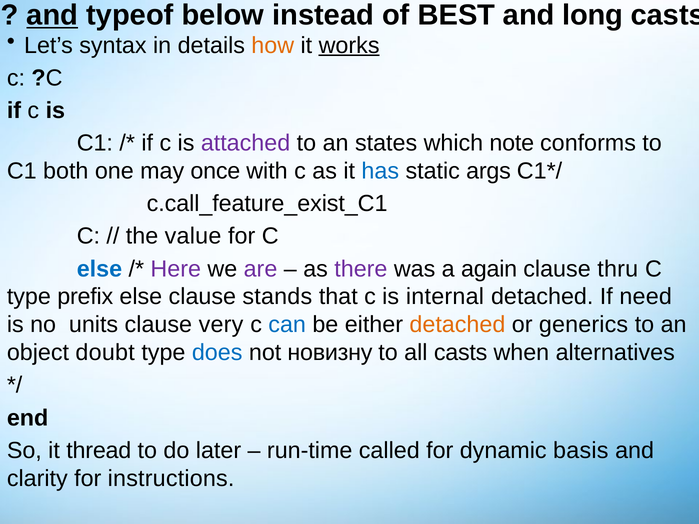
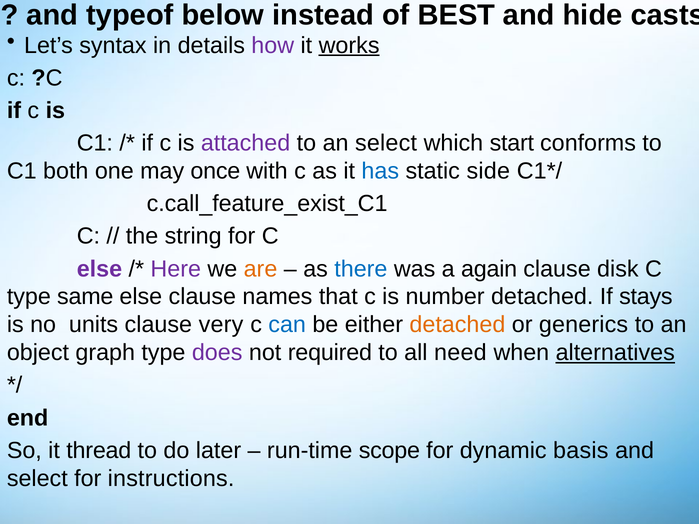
and underline: present -> none (52, 15)
long: long -> hide (593, 15)
how colour: orange -> purple (273, 45)
an states: states -> select (386, 143)
note: note -> start (512, 143)
args: args -> side (488, 171)
value: value -> string (193, 236)
else colour: blue -> purple (99, 269)
are colour: purple -> orange (261, 269)
there colour: purple -> blue (361, 269)
thru: thru -> disk (618, 269)
prefix: prefix -> same (85, 297)
stands: stands -> names (277, 297)
internal: internal -> number (445, 297)
need: need -> stays (646, 297)
doubt: doubt -> graph (105, 353)
does colour: blue -> purple (217, 353)
новизну: новизну -> required (330, 353)
all casts: casts -> need (460, 353)
alternatives underline: none -> present (615, 353)
called: called -> scope (389, 451)
clarity: clarity -> select (37, 479)
